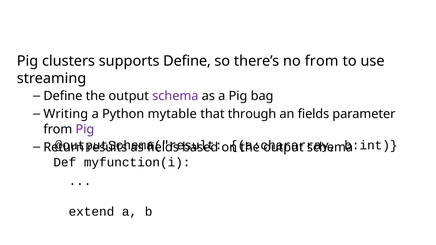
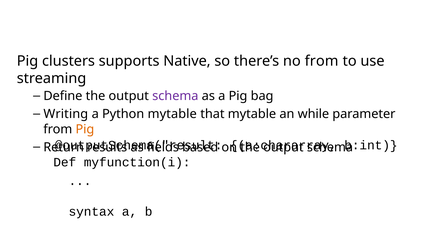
supports Define: Define -> Native (187, 61)
that through: through -> mytable (252, 114)
an fields: fields -> while (313, 114)
Pig colour: purple -> orange (85, 129)
extend: extend -> syntax (91, 212)
